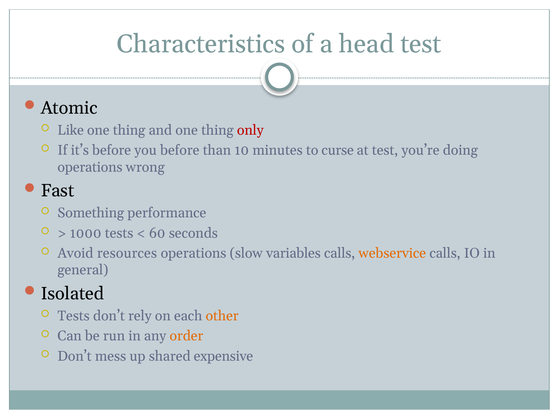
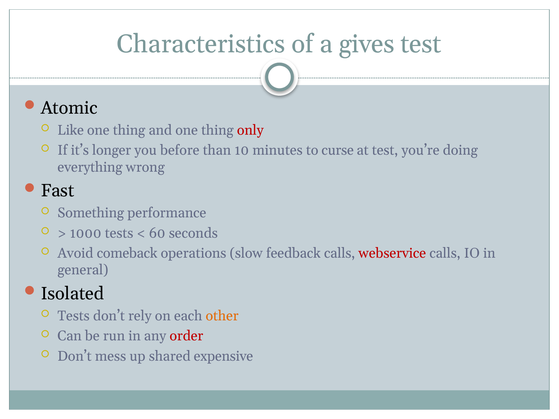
head: head -> gives (367, 44)
it’s before: before -> longer (112, 150)
operations: operations -> everything (90, 167)
resources: resources -> comeback (127, 253)
variables: variables -> feedback (293, 253)
webservice colour: orange -> red (392, 253)
order colour: orange -> red (186, 336)
